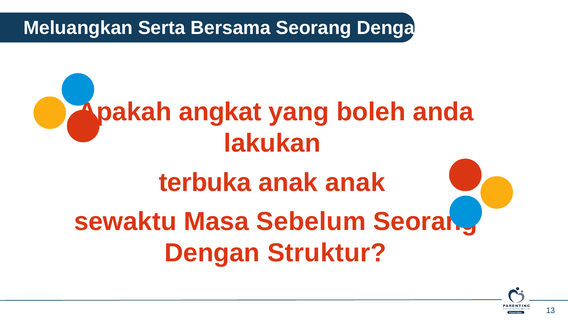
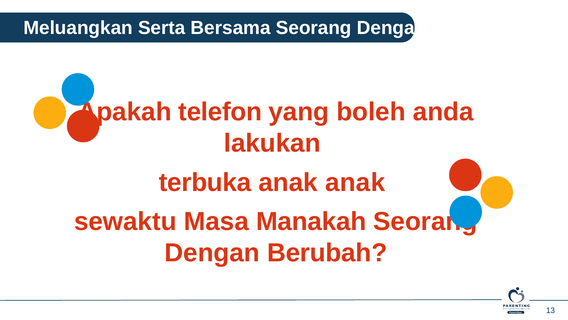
angkat: angkat -> telefon (220, 112)
Sebelum: Sebelum -> Manakah (311, 221)
Struktur: Struktur -> Berubah (327, 253)
